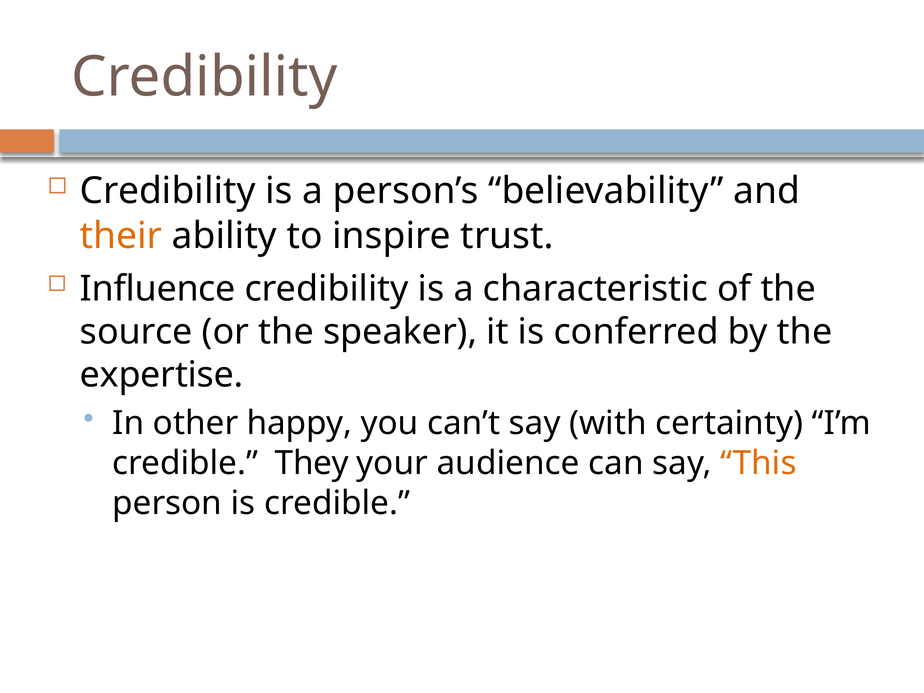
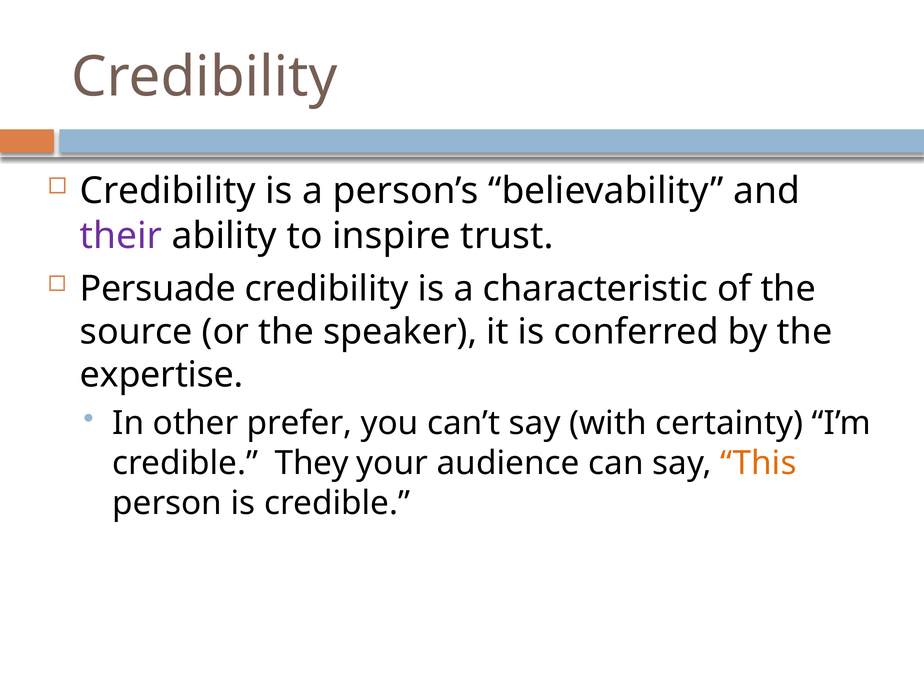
their colour: orange -> purple (121, 236)
Influence: Influence -> Persuade (158, 289)
happy: happy -> prefer (300, 423)
